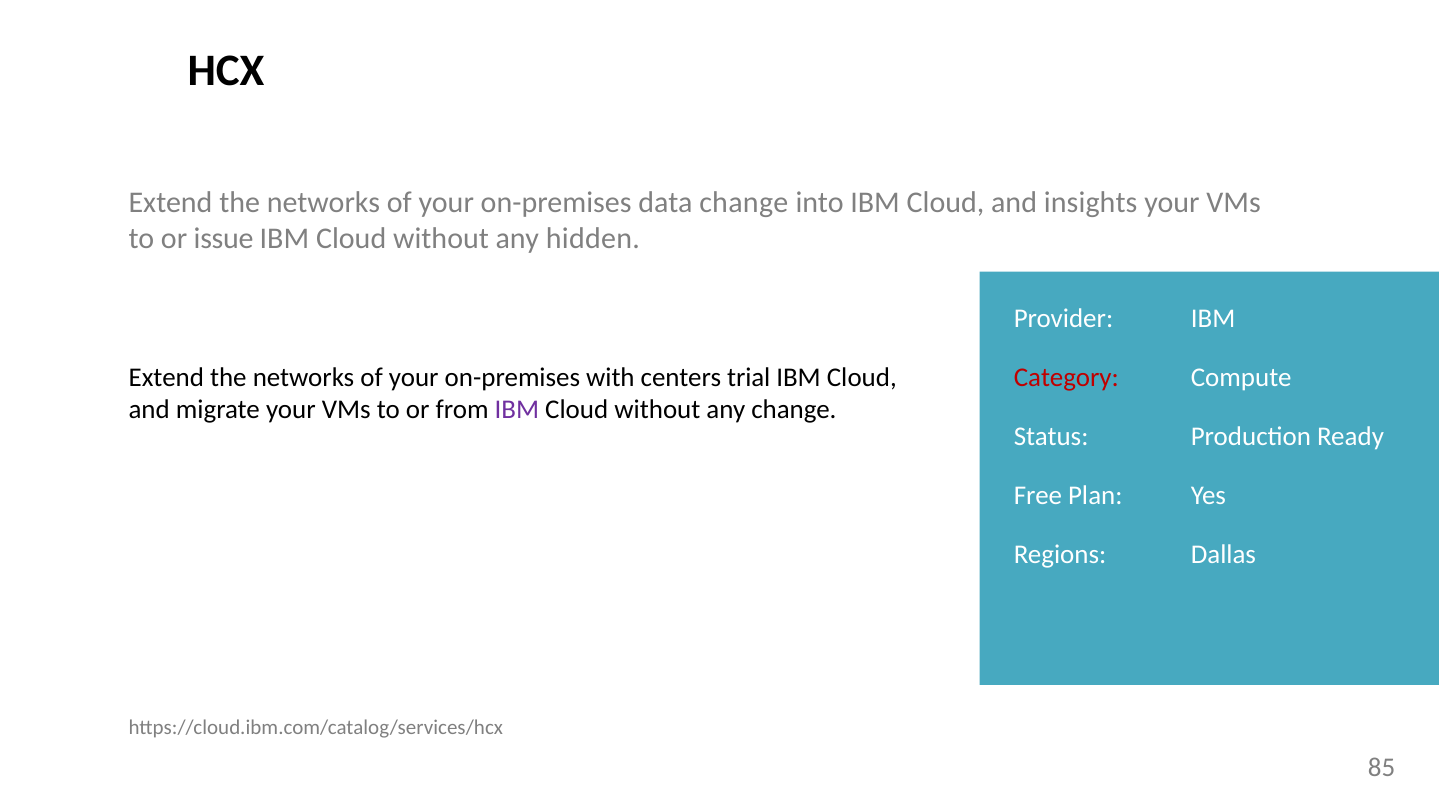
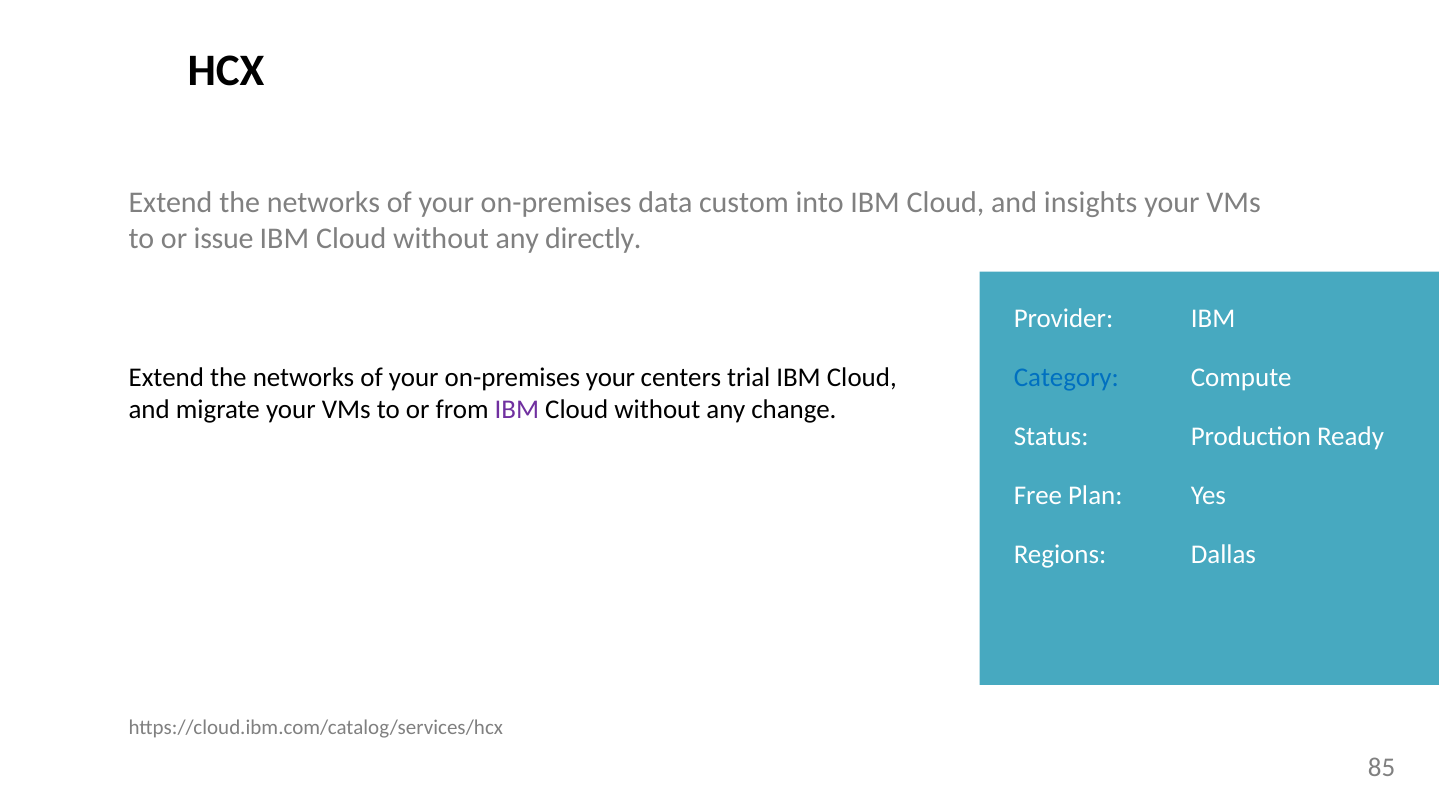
data change: change -> custom (744, 202)
hidden: hidden -> directly (593, 238)
on-premises with: with -> your (611, 377)
Category colour: red -> blue (1066, 377)
